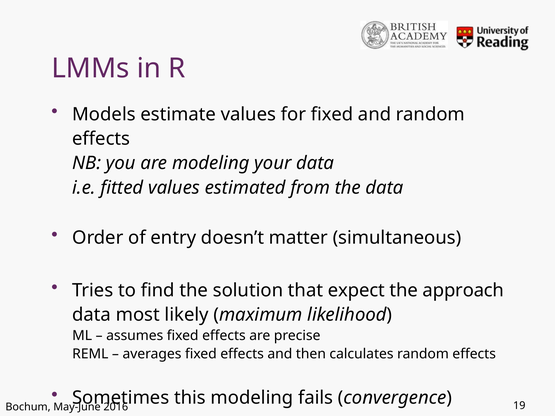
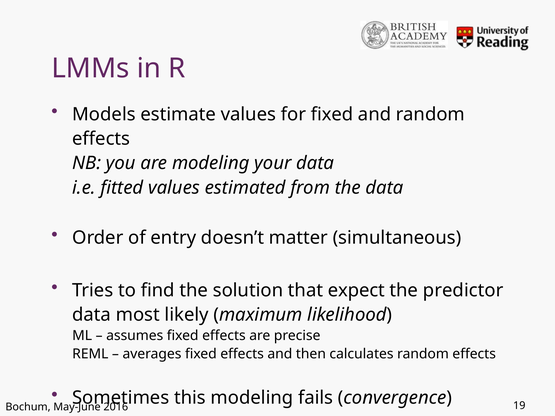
approach: approach -> predictor (463, 291)
